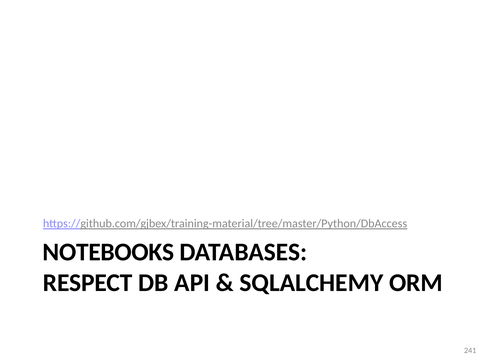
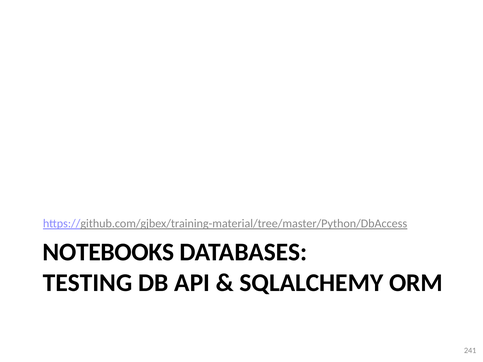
RESPECT: RESPECT -> TESTING (88, 283)
